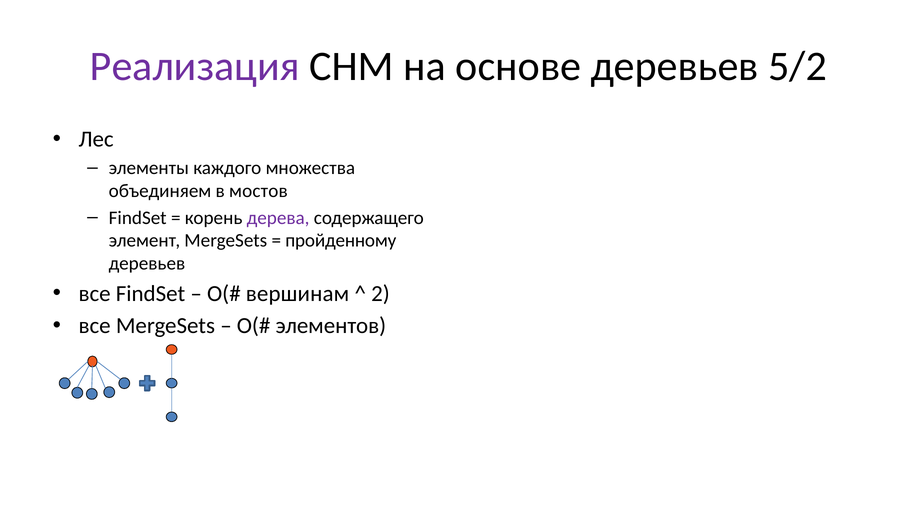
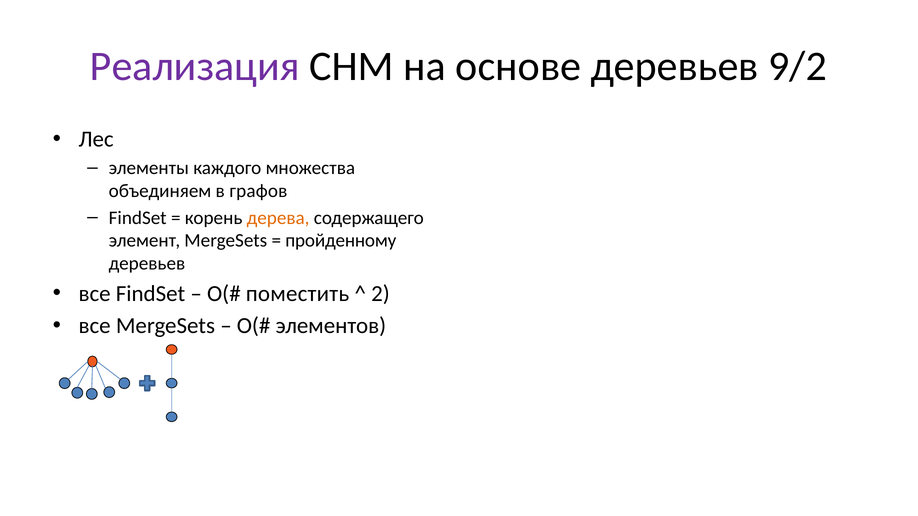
5/2: 5/2 -> 9/2 (798, 67)
мостов: мостов -> графов (258, 191)
дерева colour: purple -> orange (278, 218)
вершинам: вершинам -> поместить (297, 294)
